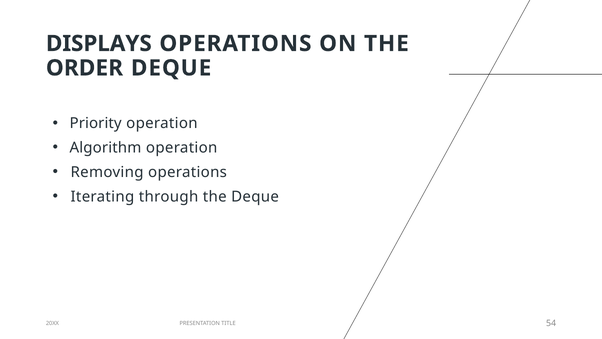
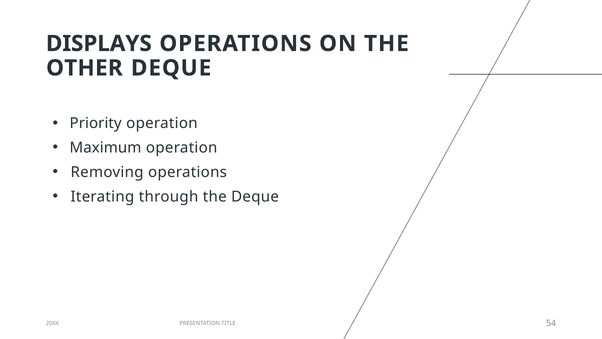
ORDER: ORDER -> OTHER (84, 68)
Algorithm: Algorithm -> Maximum (105, 148)
